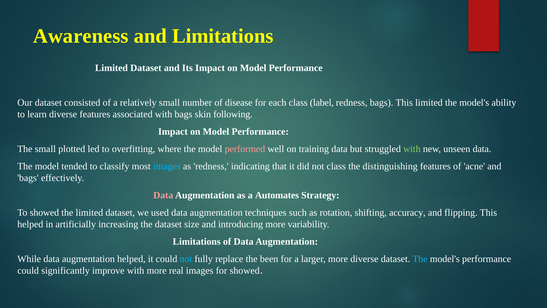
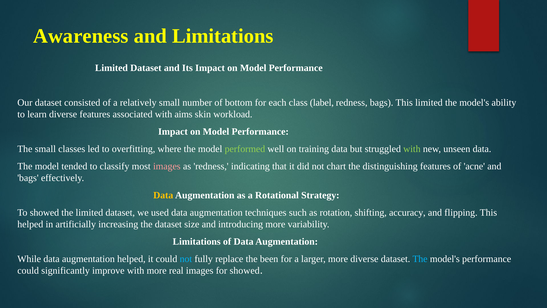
disease: disease -> bottom (239, 102)
with bags: bags -> aims (184, 114)
following: following -> workload (233, 114)
plotted: plotted -> classes (72, 149)
performed colour: pink -> light green (245, 149)
images colour: light blue -> pink (167, 166)
not class: class -> chart (336, 166)
Data colour: pink -> yellow (163, 195)
Automates: Automates -> Rotational (277, 195)
